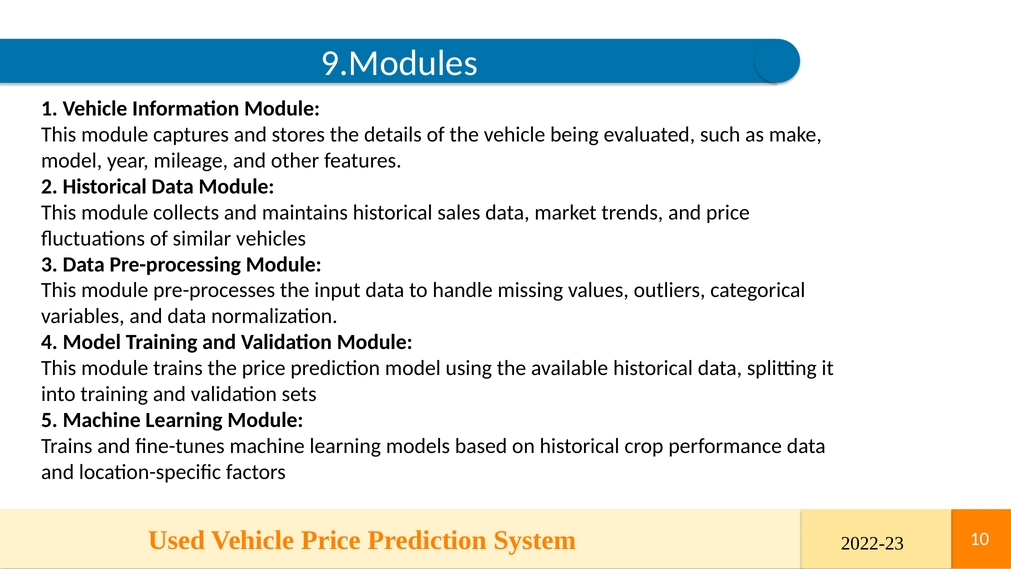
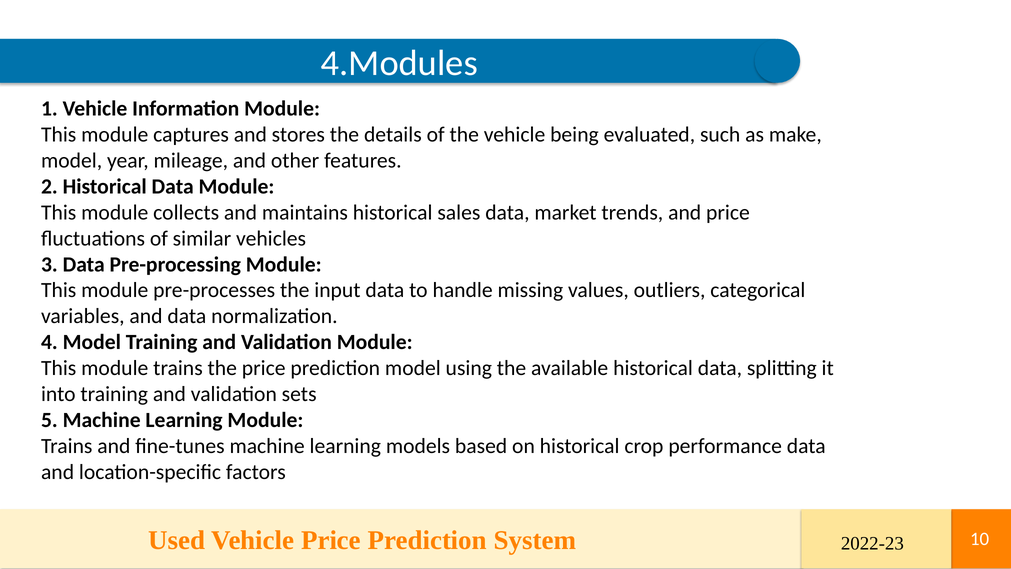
9.Modules: 9.Modules -> 4.Modules (399, 63)
